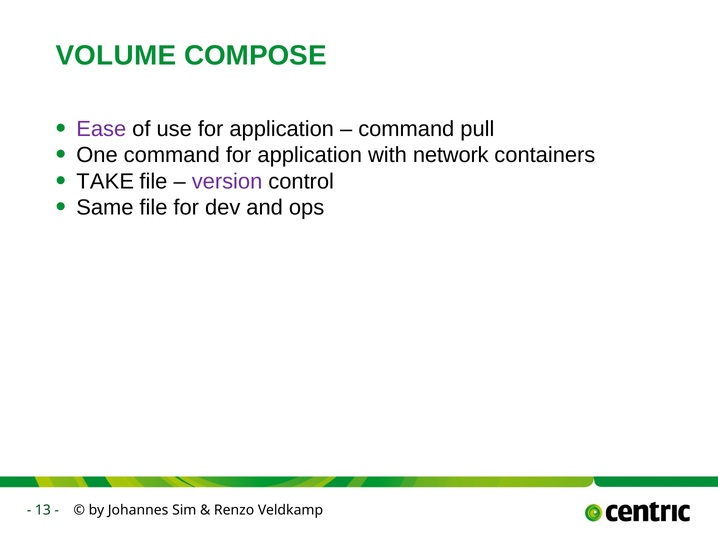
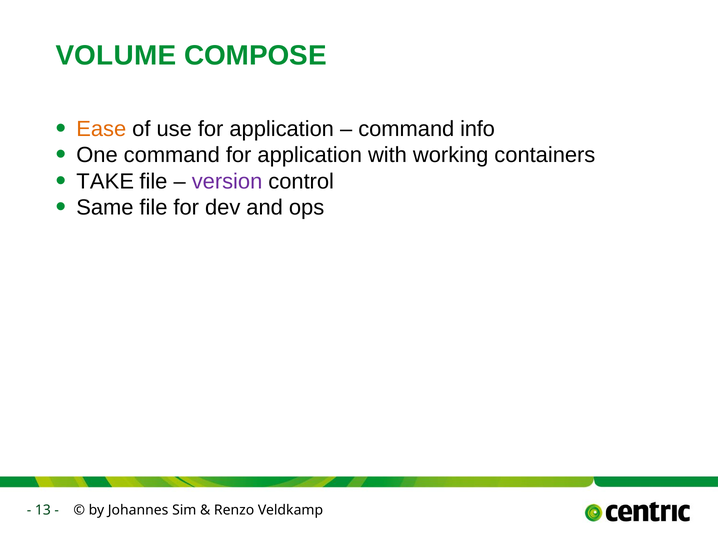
Ease colour: purple -> orange (101, 129)
pull: pull -> info (478, 129)
network: network -> working (451, 155)
